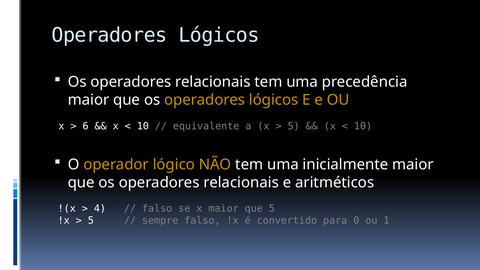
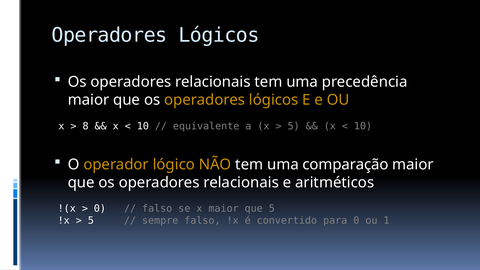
6: 6 -> 8 (86, 126)
inicialmente: inicialmente -> comparação (346, 165)
4: 4 -> 0 (100, 209)
